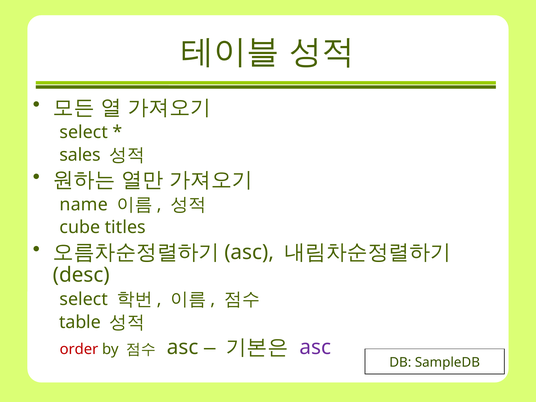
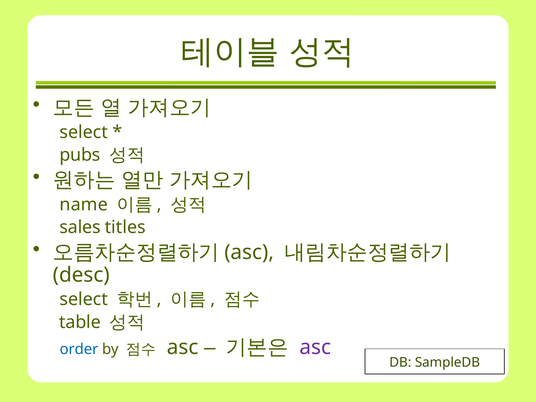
sales: sales -> pubs (80, 155)
cube: cube -> sales (80, 227)
order colour: red -> blue (79, 349)
